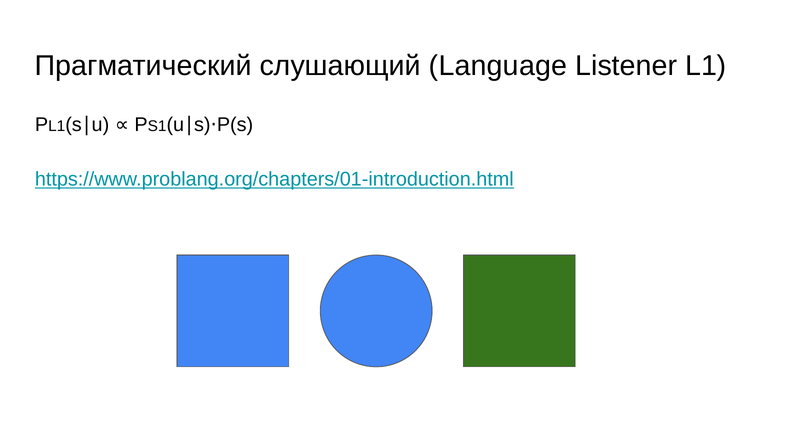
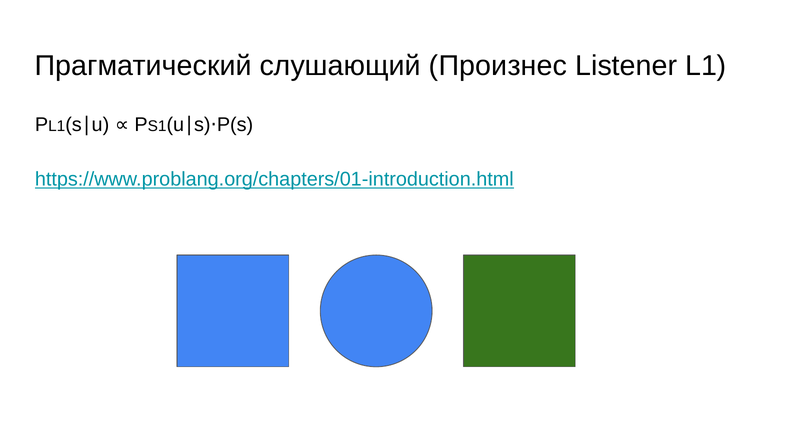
Language: Language -> Произнес (498, 66)
